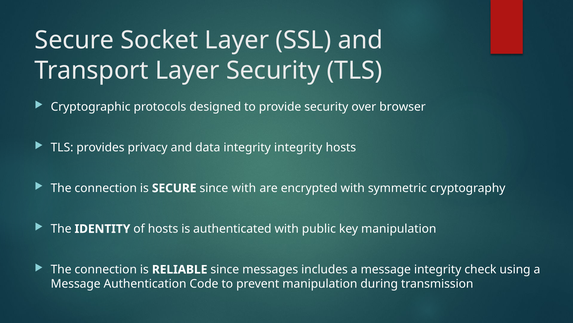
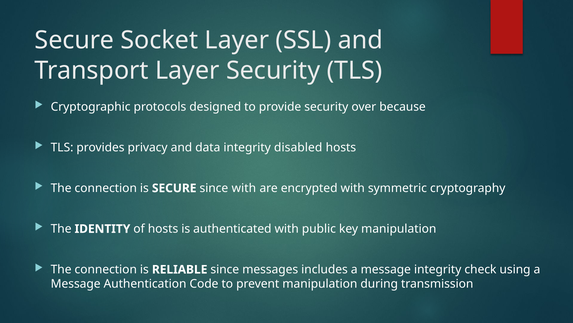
browser: browser -> because (403, 107)
integrity integrity: integrity -> disabled (298, 147)
